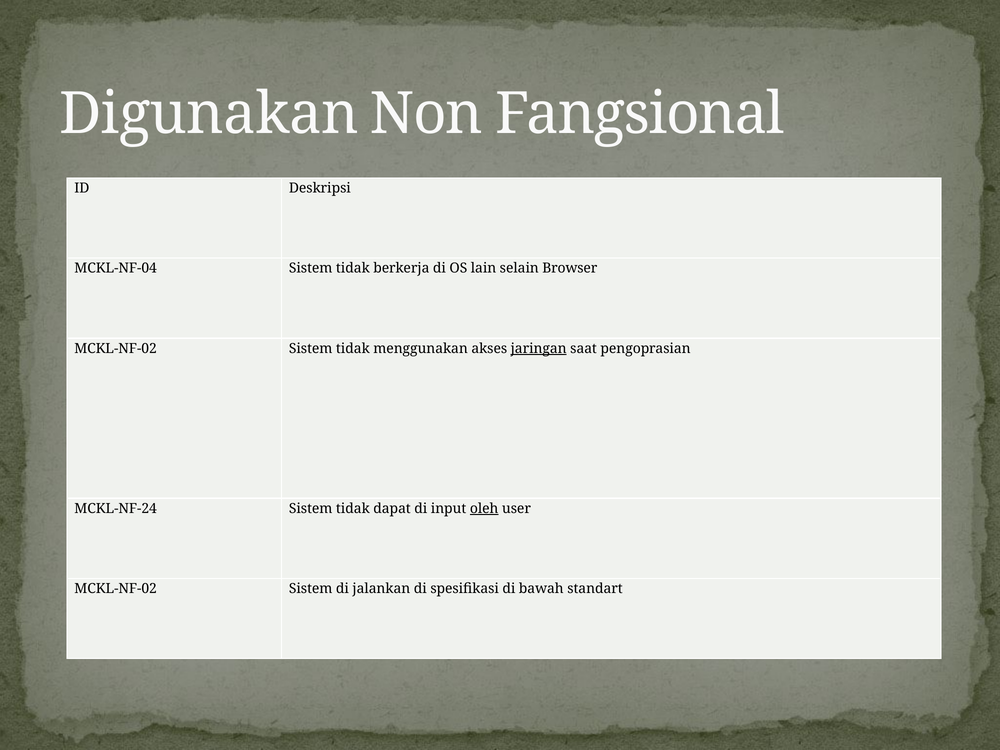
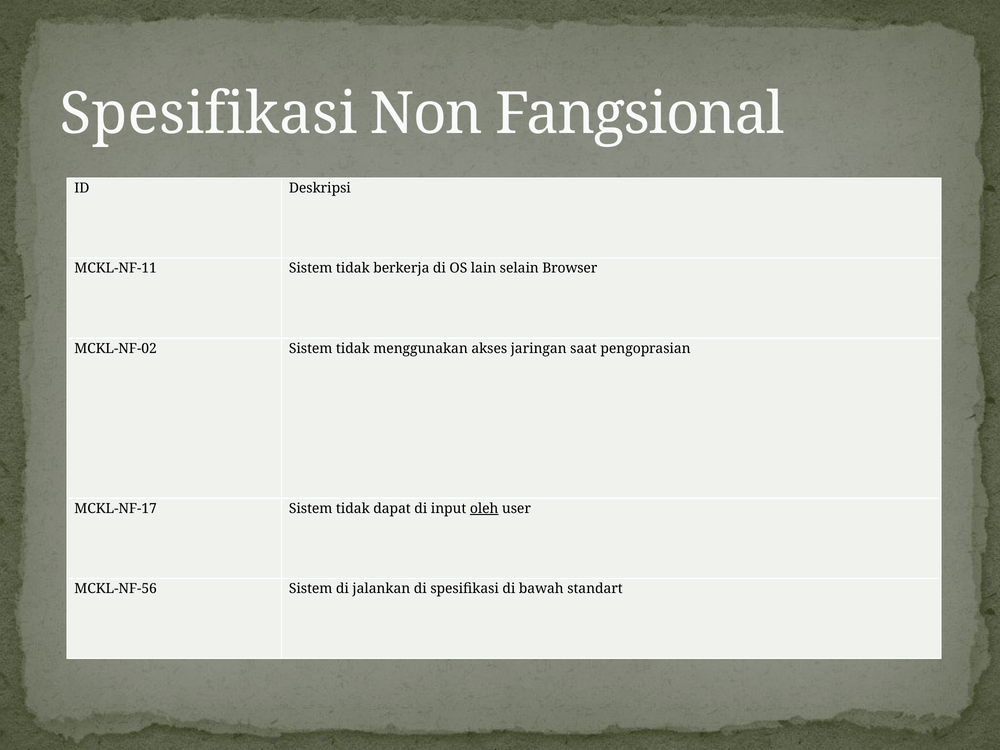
Digunakan: Digunakan -> Spesifikasi (209, 114)
MCKL-NF-04: MCKL-NF-04 -> MCKL-NF-11 (116, 268)
jaringan underline: present -> none (539, 348)
MCKL-NF-24: MCKL-NF-24 -> MCKL-NF-17 (116, 509)
MCKL-NF-02: MCKL-NF-02 -> MCKL-NF-56 (116, 589)
